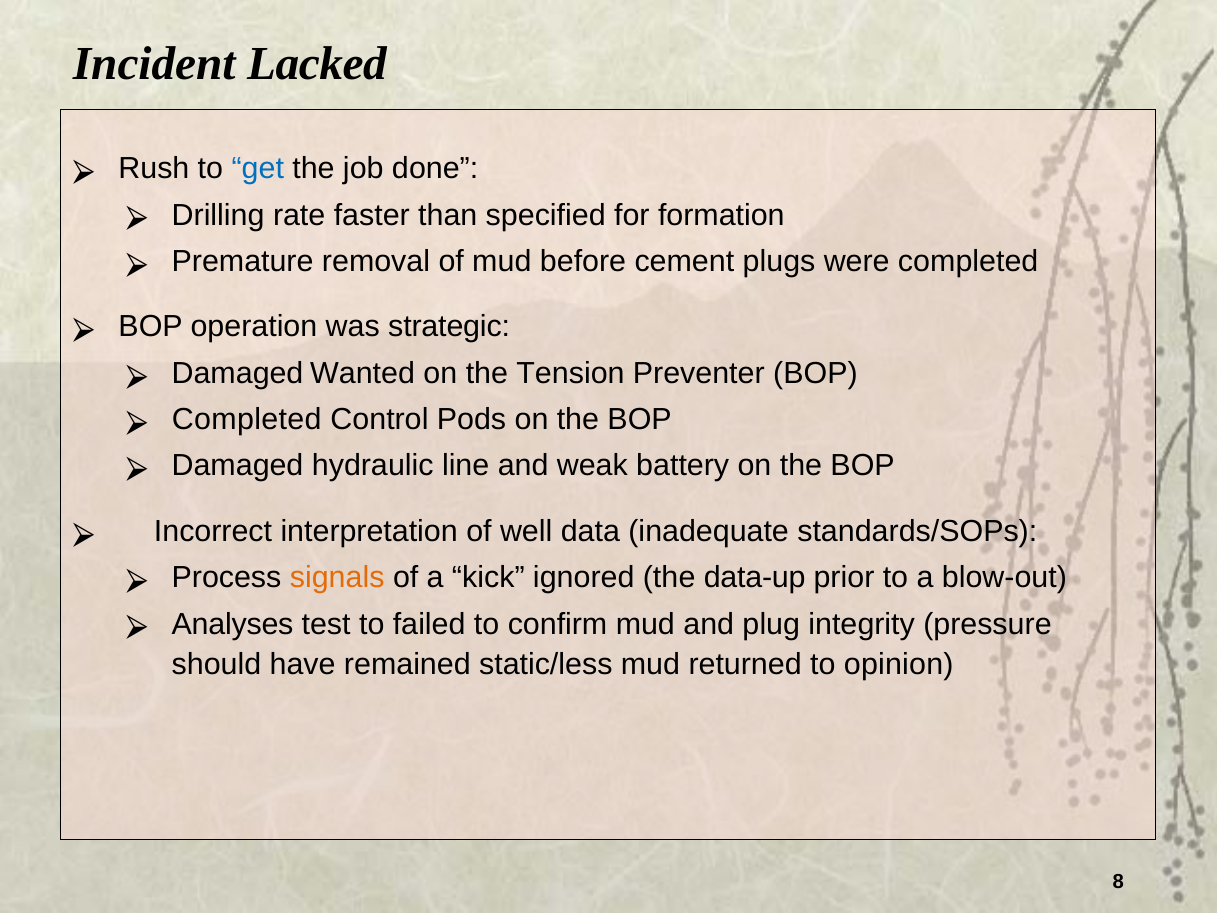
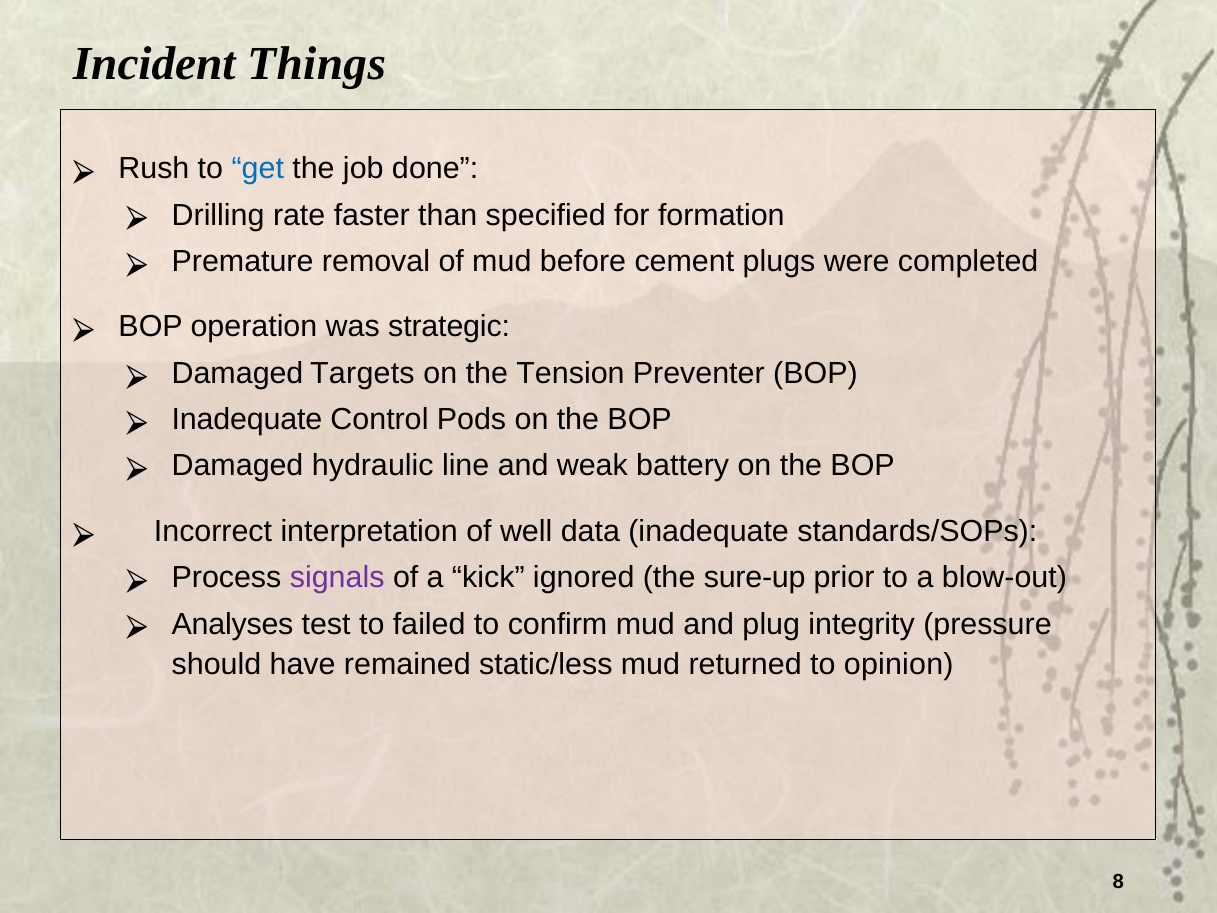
Lacked: Lacked -> Things (317, 64)
Wanted: Wanted -> Targets (362, 373)
Completed: Completed -> Inadequate (247, 420)
signals colour: orange -> purple (337, 578)
data-up: data-up -> sure-up (755, 578)
